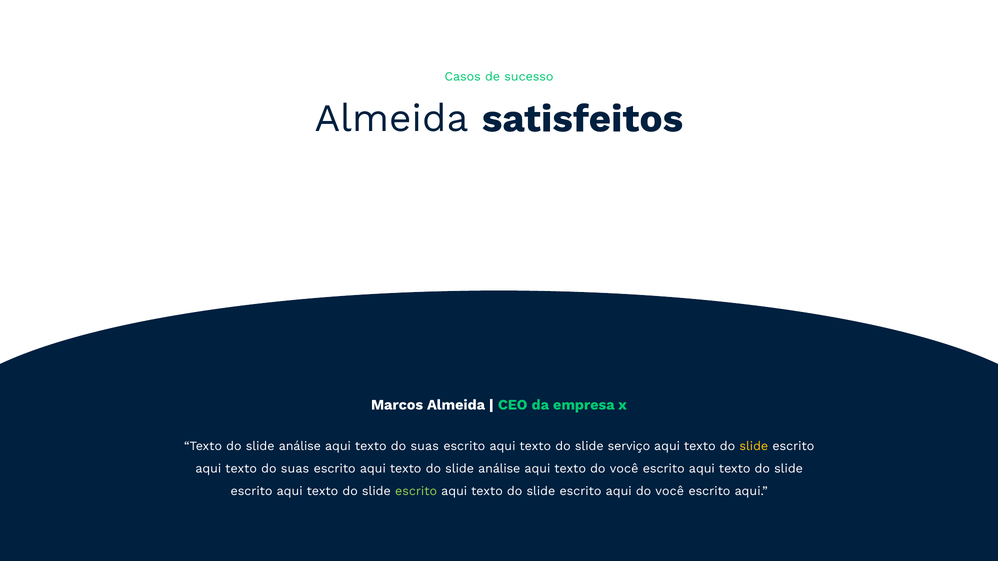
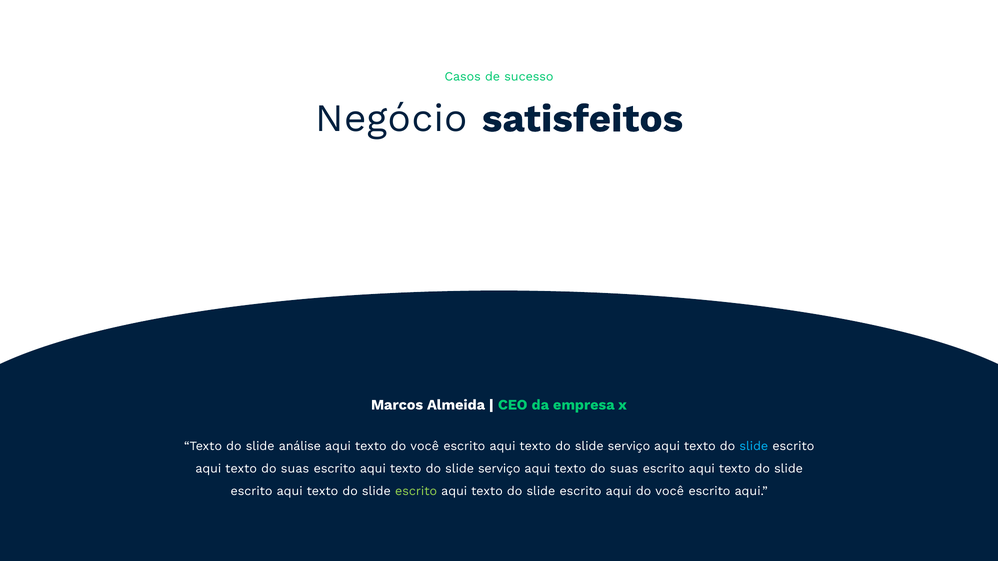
Almeida: Almeida -> Negócio (391, 119)
suas: suas -> você (425, 446)
slide colour: yellow -> light blue (754, 446)
análise: análise -> serviço (499, 469)
você: você -> suas (624, 469)
